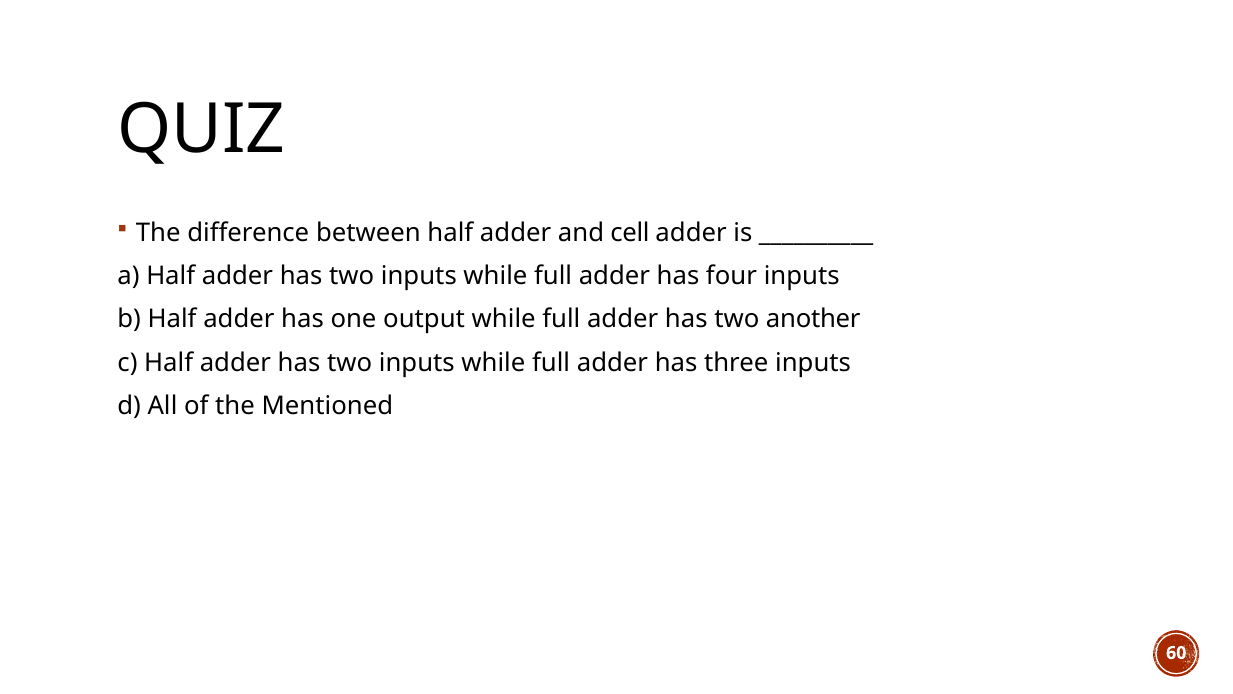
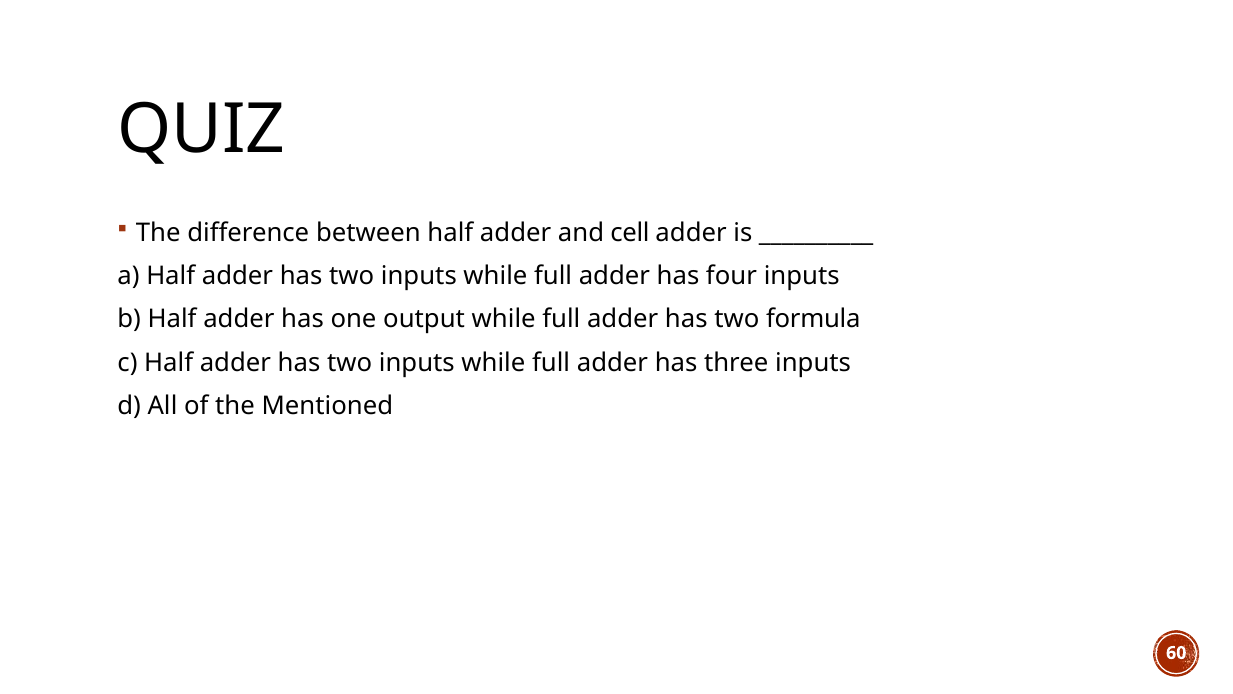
another: another -> formula (813, 319)
